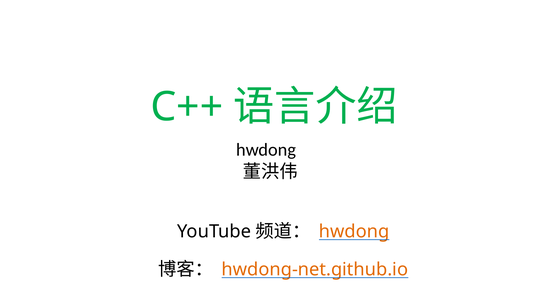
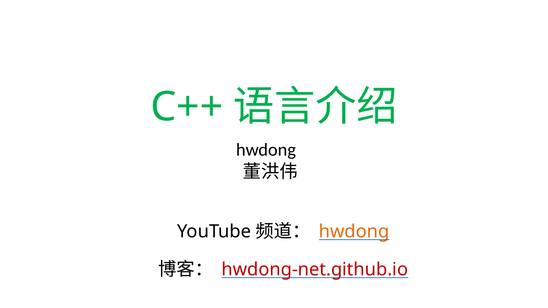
hwdong-net.github.io colour: orange -> red (315, 270)
